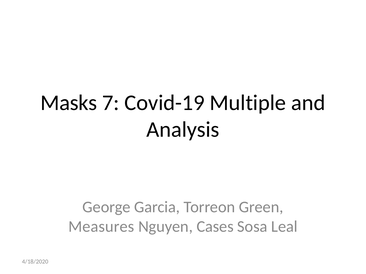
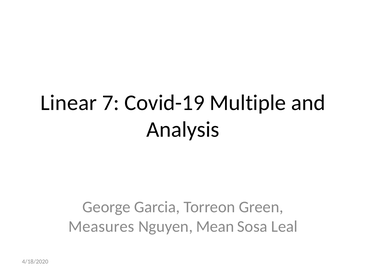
Masks: Masks -> Linear (69, 103)
Cases: Cases -> Mean (215, 227)
